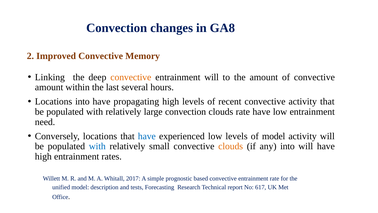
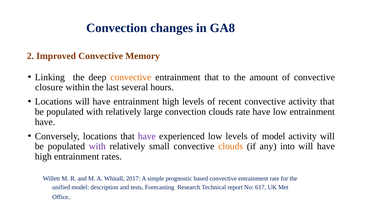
entrainment will: will -> that (212, 77)
amount: amount -> closure (49, 87)
Locations into: into -> will (82, 101)
have propagating: propagating -> entrainment (136, 101)
need: need -> have (45, 122)
have colour: blue -> purple (147, 136)
with colour: blue -> purple (97, 146)
